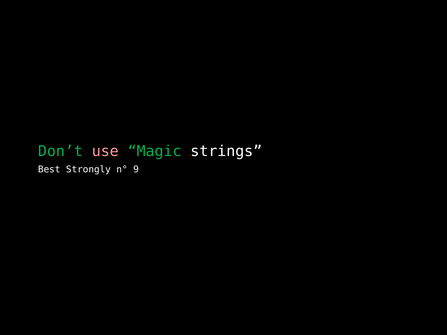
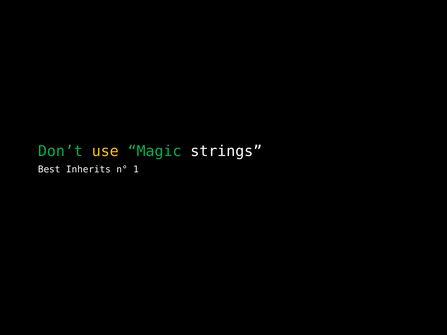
use colour: pink -> yellow (105, 151)
Strongly: Strongly -> Inherits (88, 170)
9: 9 -> 1 (136, 170)
